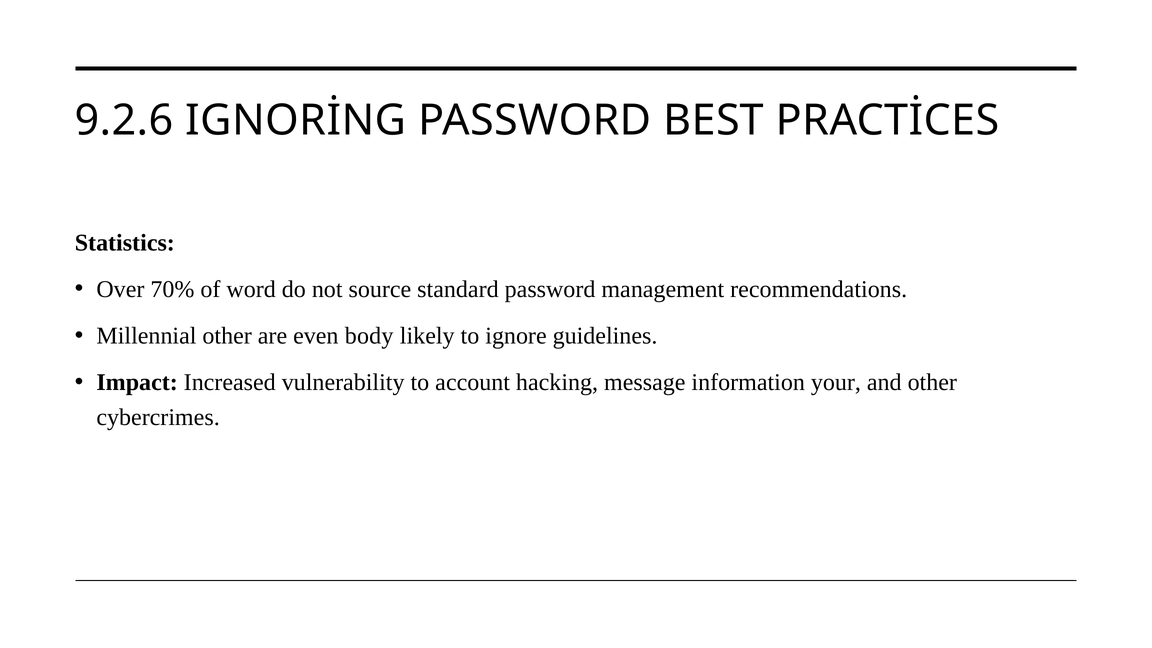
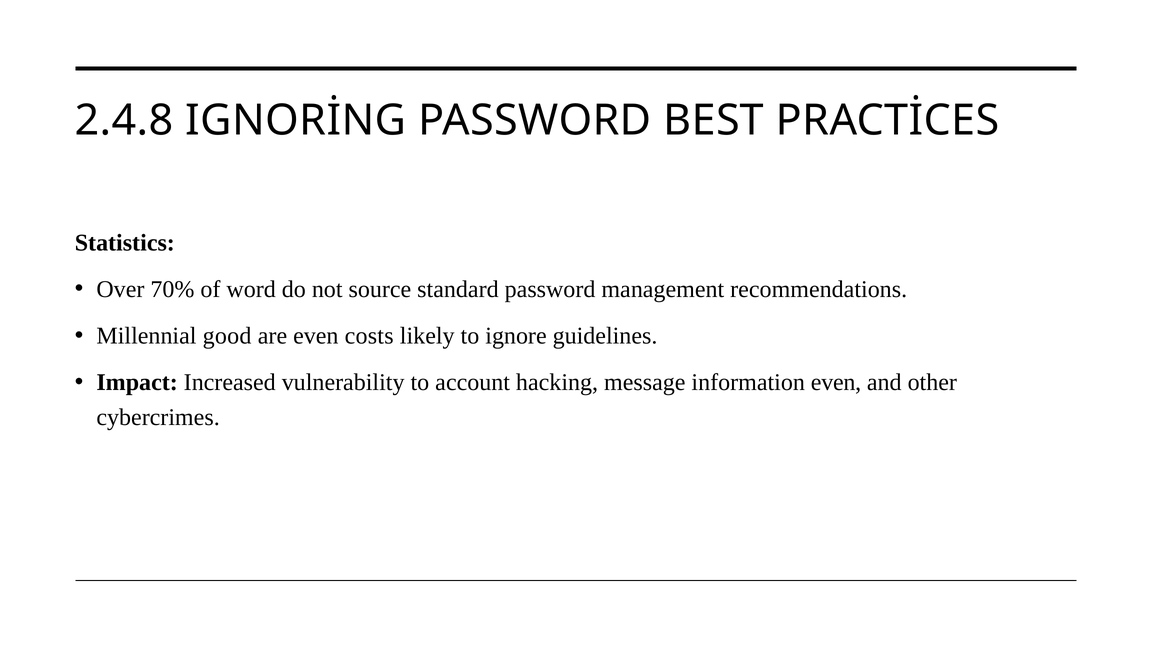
9.2.6: 9.2.6 -> 2.4.8 (124, 120)
Millennial other: other -> good (227, 336)
body: body -> costs (369, 336)
information your: your -> even (836, 383)
